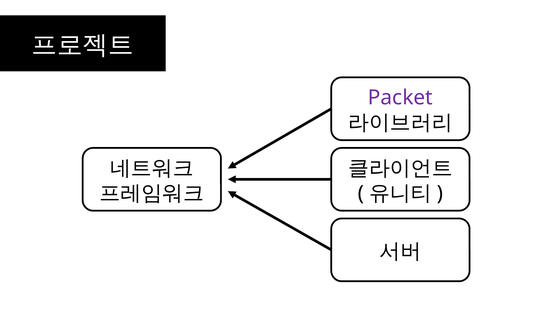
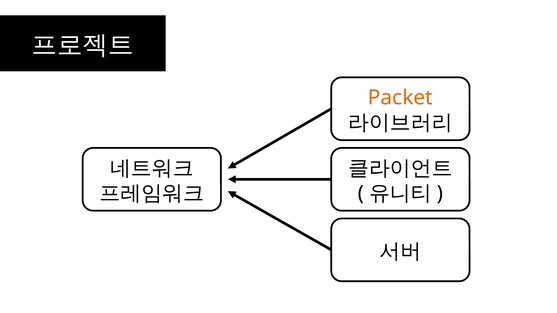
Packet colour: purple -> orange (400, 98)
